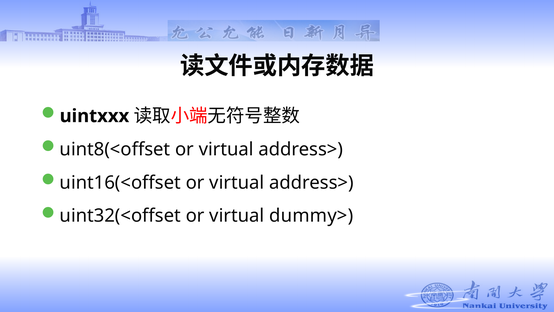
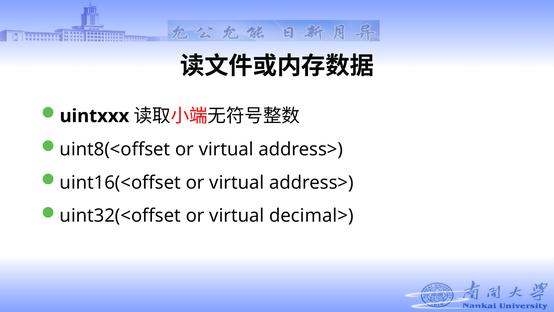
dummy>: dummy> -> decimal> (311, 216)
